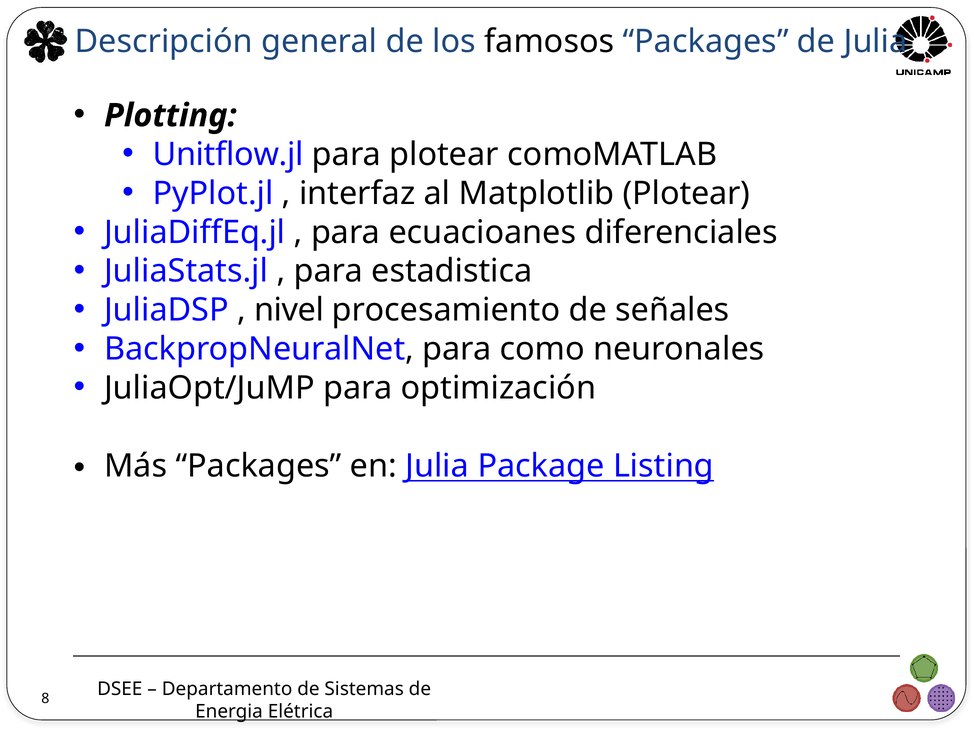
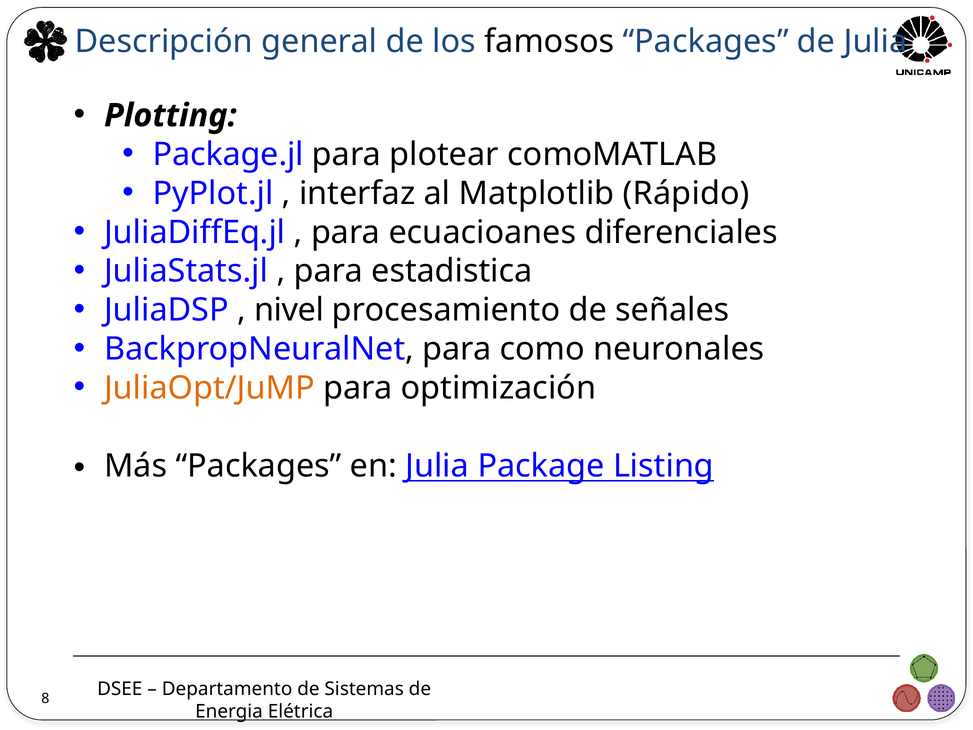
Unitflow.jl: Unitflow.jl -> Package.jl (228, 154)
Matplotlib Plotear: Plotear -> Rápido (686, 193)
JuliaOpt/JuMP colour: black -> orange (209, 388)
